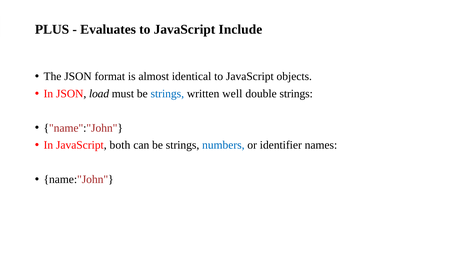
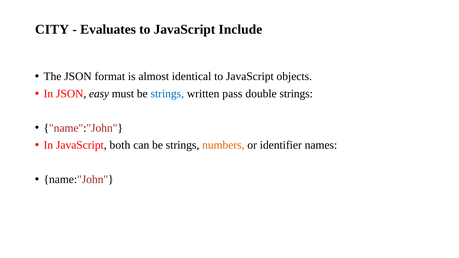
PLUS: PLUS -> CITY (52, 30)
load: load -> easy (99, 94)
well: well -> pass (232, 94)
numbers colour: blue -> orange (223, 145)
